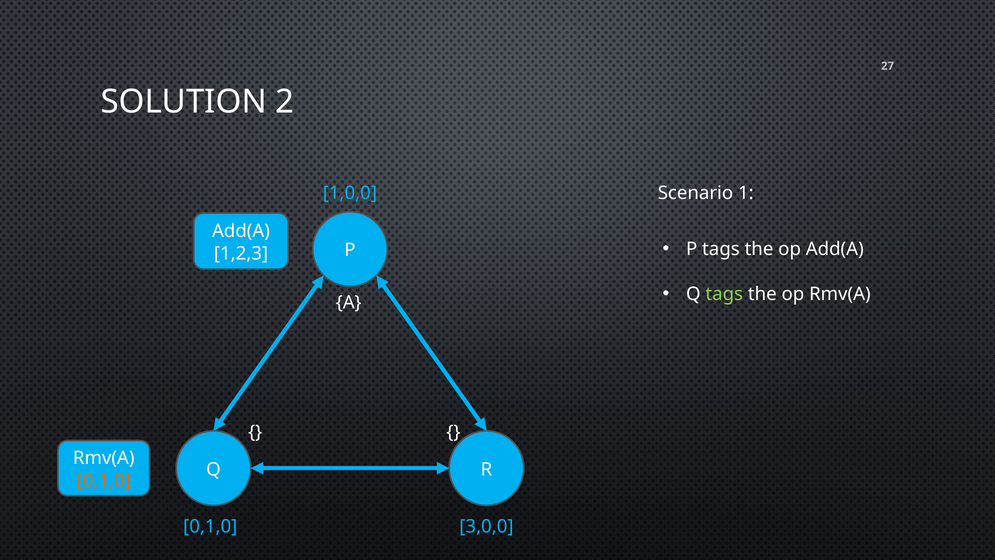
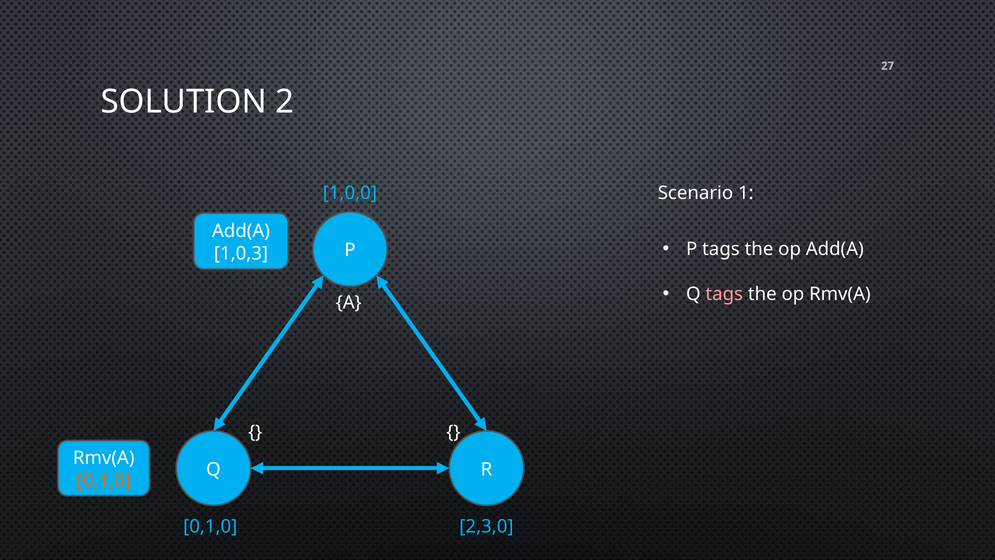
1,2,3: 1,2,3 -> 1,0,3 (241, 253)
tags colour: light green -> pink (724, 294)
3,0,0: 3,0,0 -> 2,3,0 (486, 526)
